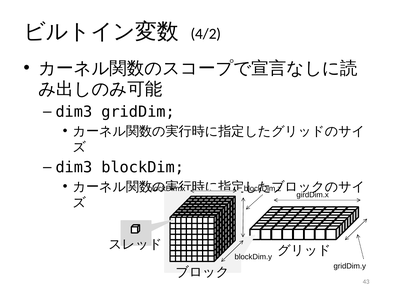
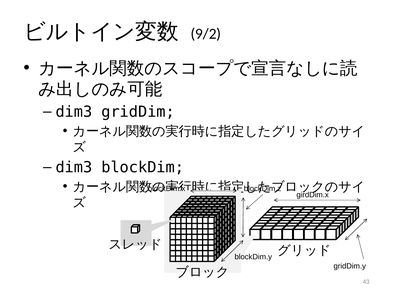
4/2: 4/2 -> 9/2 (206, 34)
